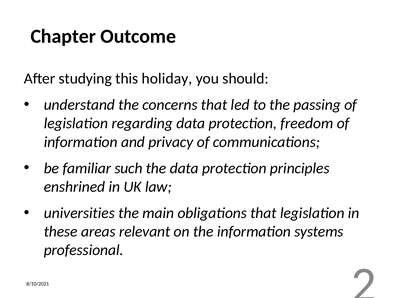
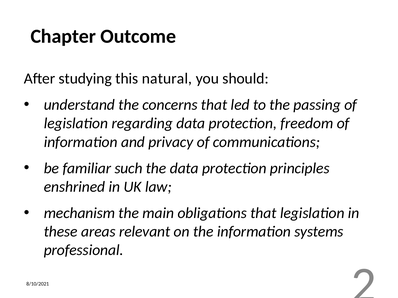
holiday: holiday -> natural (167, 79)
universities: universities -> mechanism (79, 213)
